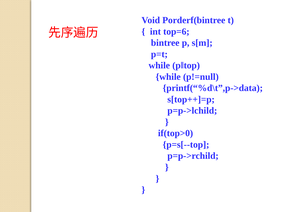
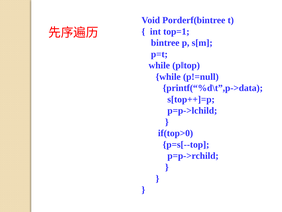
top=6: top=6 -> top=1 (176, 31)
